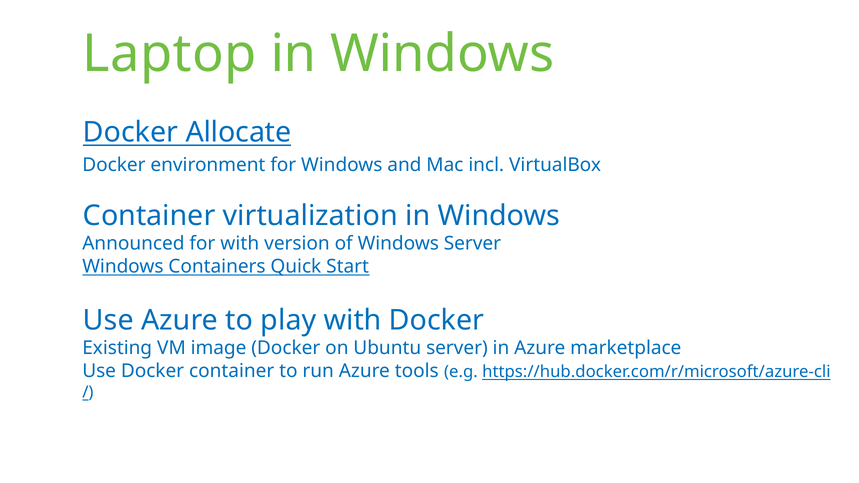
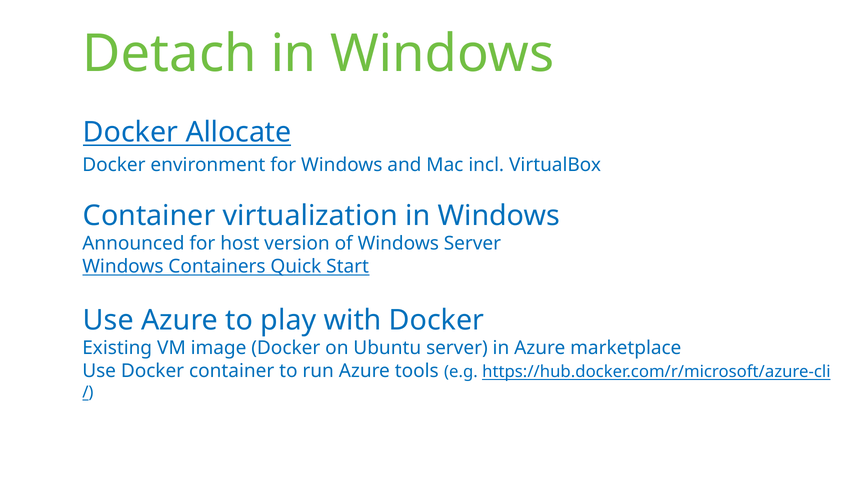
Laptop: Laptop -> Detach (170, 54)
for with: with -> host (240, 244)
